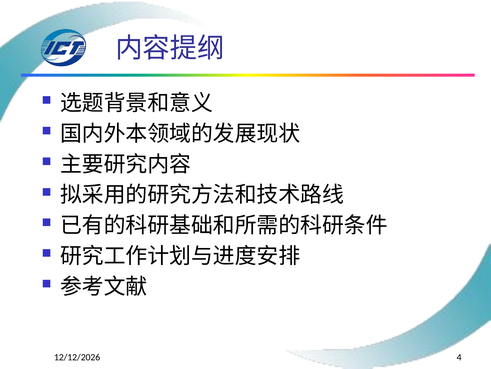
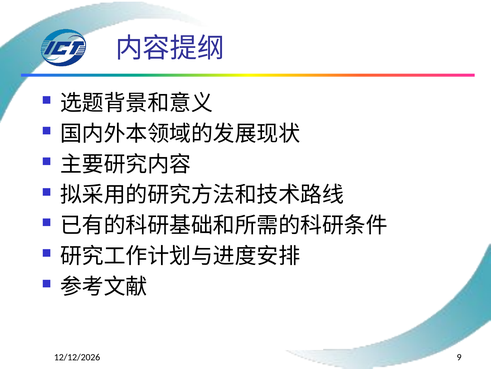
4: 4 -> 9 (459, 356)
